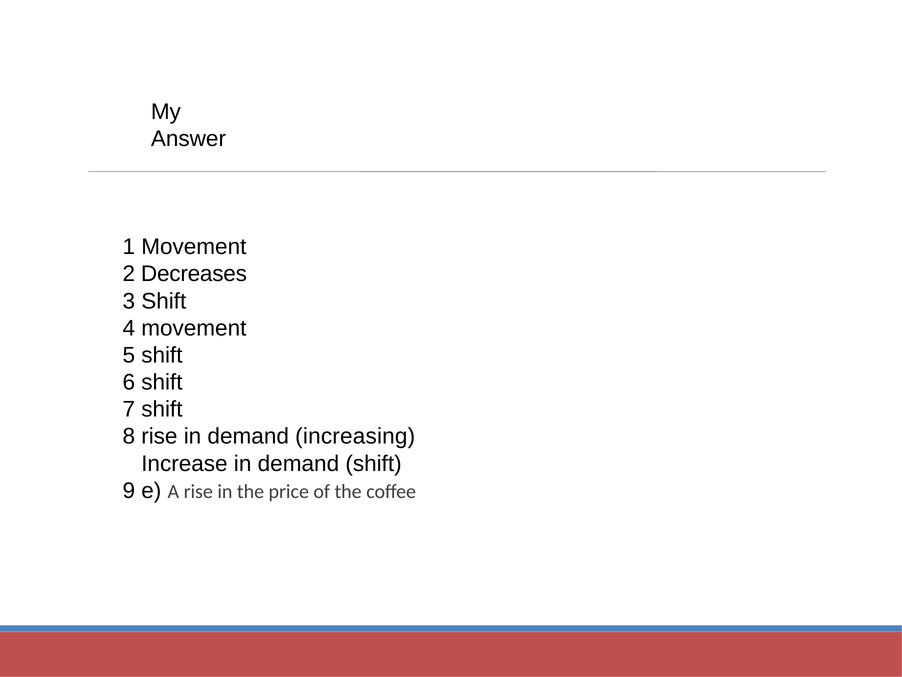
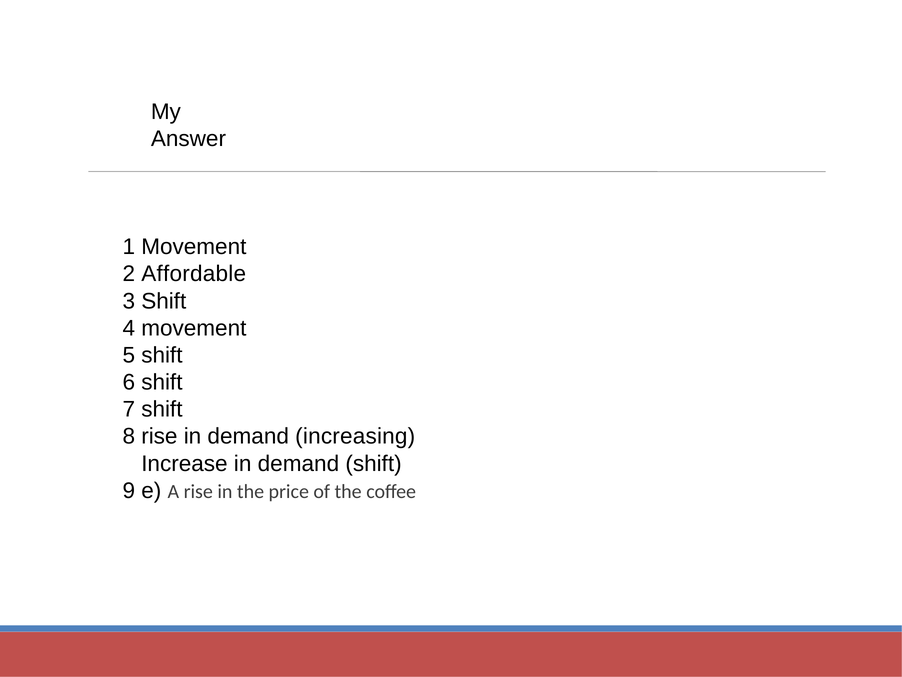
Decreases: Decreases -> Affordable (194, 274)
